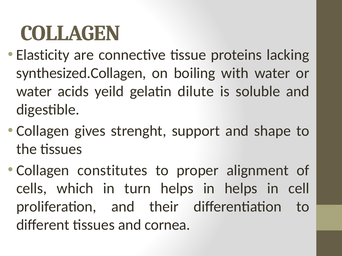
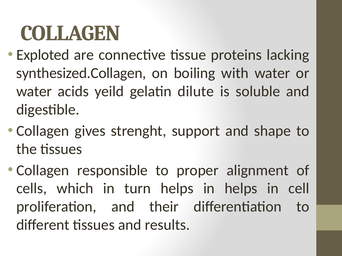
Elasticity: Elasticity -> Exploted (43, 55)
constitutes: constitutes -> responsible (112, 171)
cornea: cornea -> results (167, 225)
